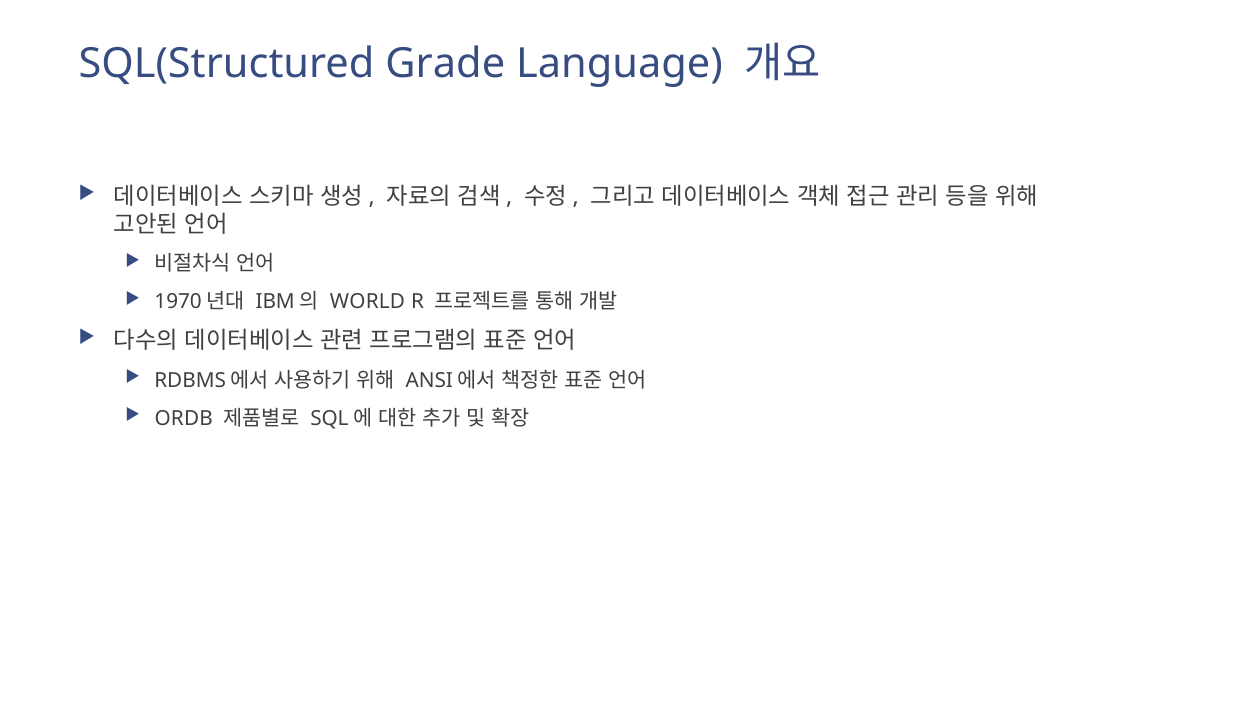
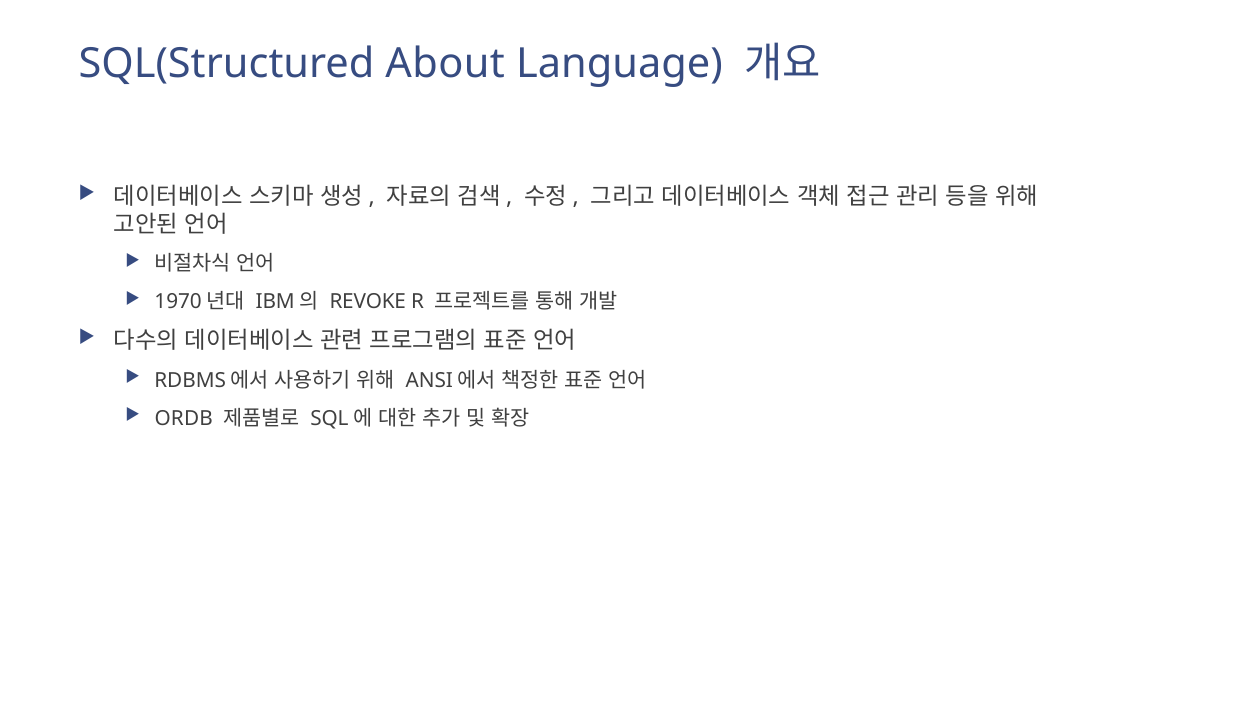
Grade: Grade -> About (445, 64)
WORLD: WORLD -> REVOKE (368, 301)
